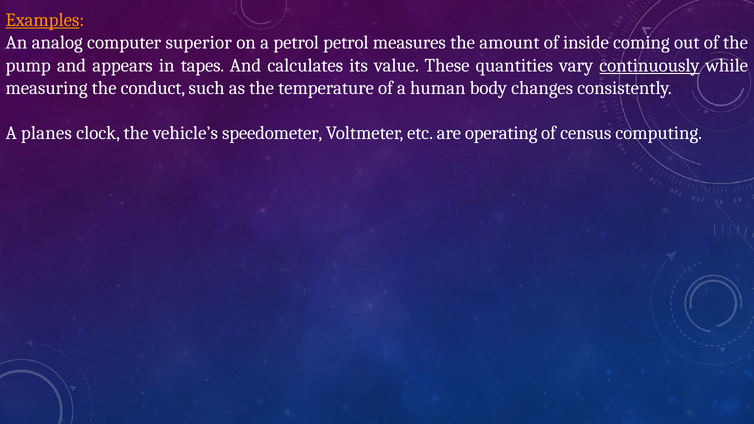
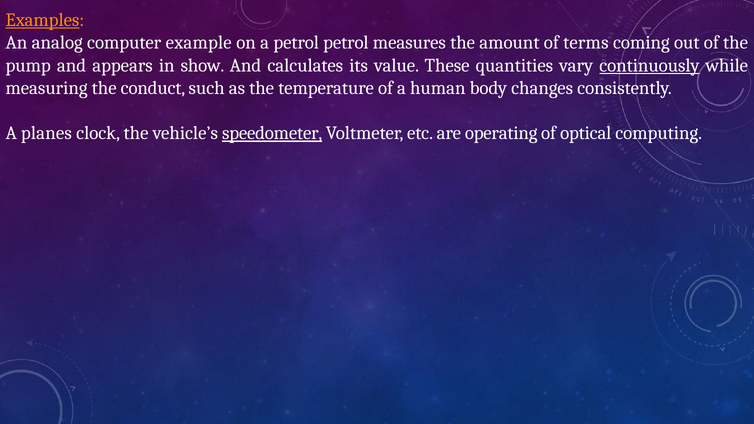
superior: superior -> example (199, 43)
inside: inside -> terms (586, 43)
tapes: tapes -> show (203, 65)
speedometer underline: none -> present (272, 133)
census: census -> optical (586, 133)
